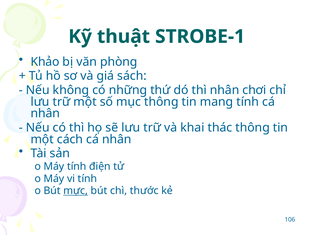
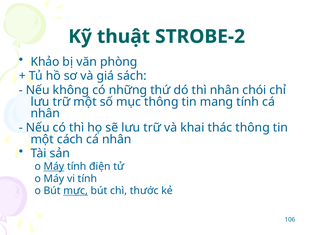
STROBE-1: STROBE-1 -> STROBE-2 (200, 37)
chơi: chơi -> chói (254, 90)
Máy underline: none -> present (54, 167)
